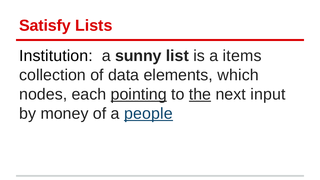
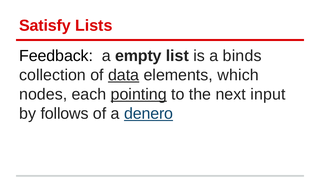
Institution: Institution -> Feedback (56, 56)
sunny: sunny -> empty (138, 56)
items: items -> binds (242, 56)
data underline: none -> present (124, 75)
the underline: present -> none (200, 94)
money: money -> follows (65, 114)
people: people -> denero (149, 114)
